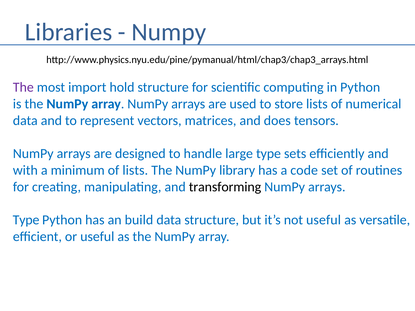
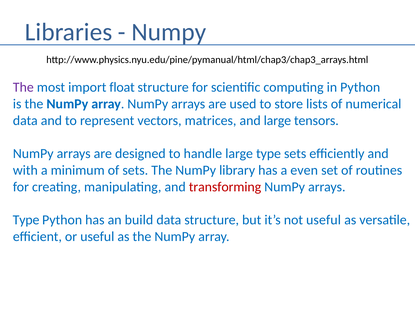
hold: hold -> float (122, 87)
and does: does -> large (277, 121)
of lists: lists -> sets (135, 170)
code: code -> even (304, 170)
transforming colour: black -> red (225, 187)
